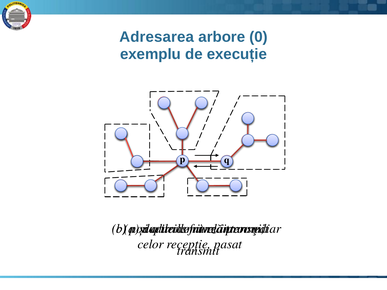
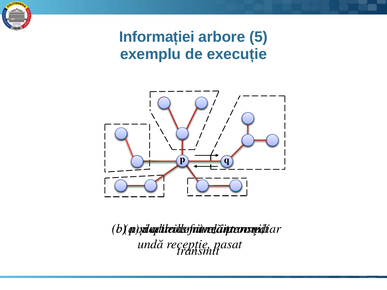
Adresarea: Adresarea -> Informației (157, 37)
0: 0 -> 5 (259, 37)
celor: celor -> undă (150, 244)
